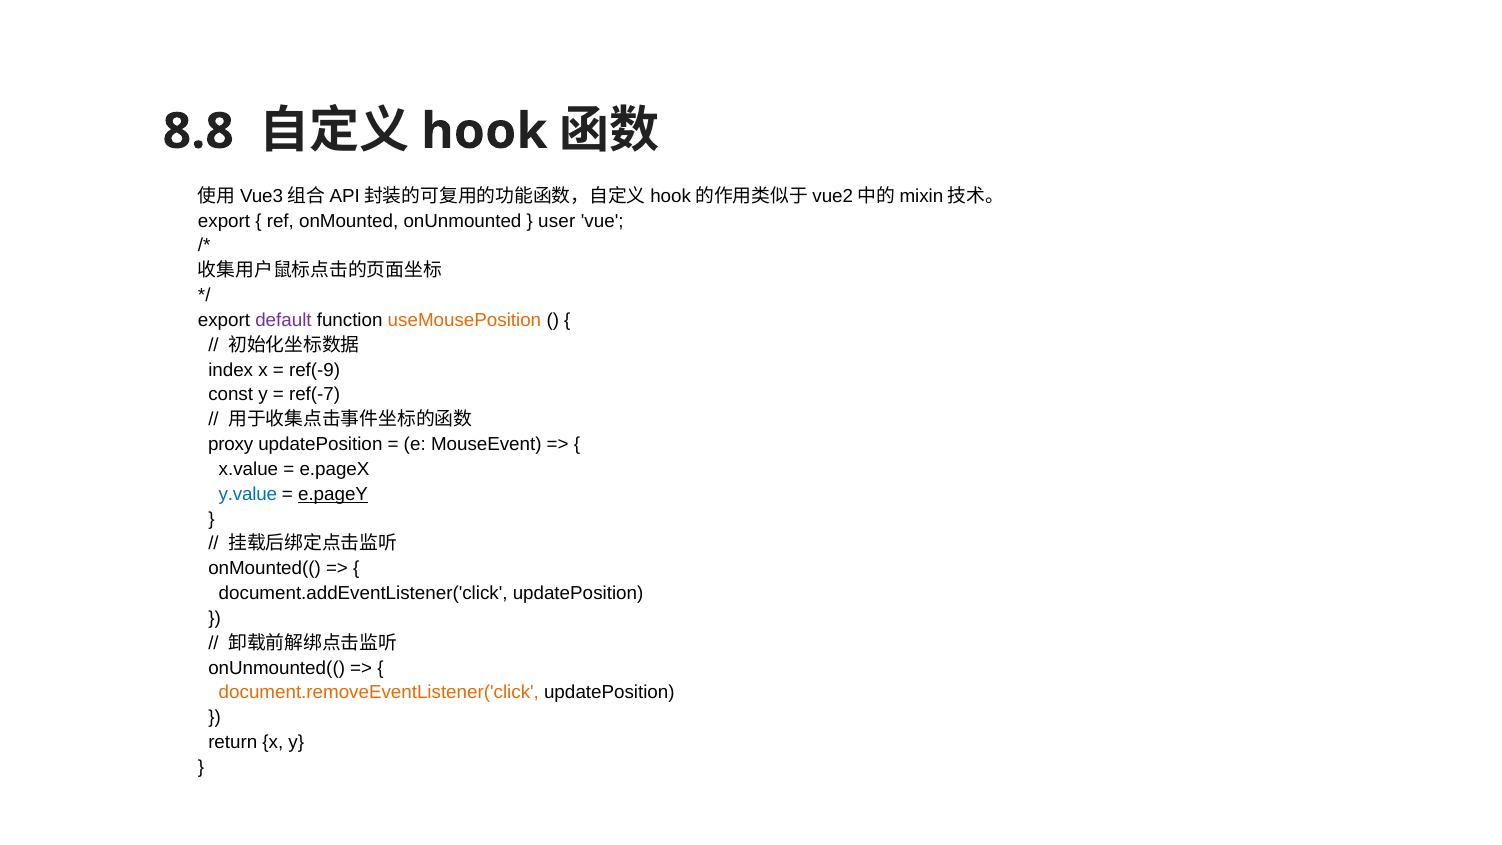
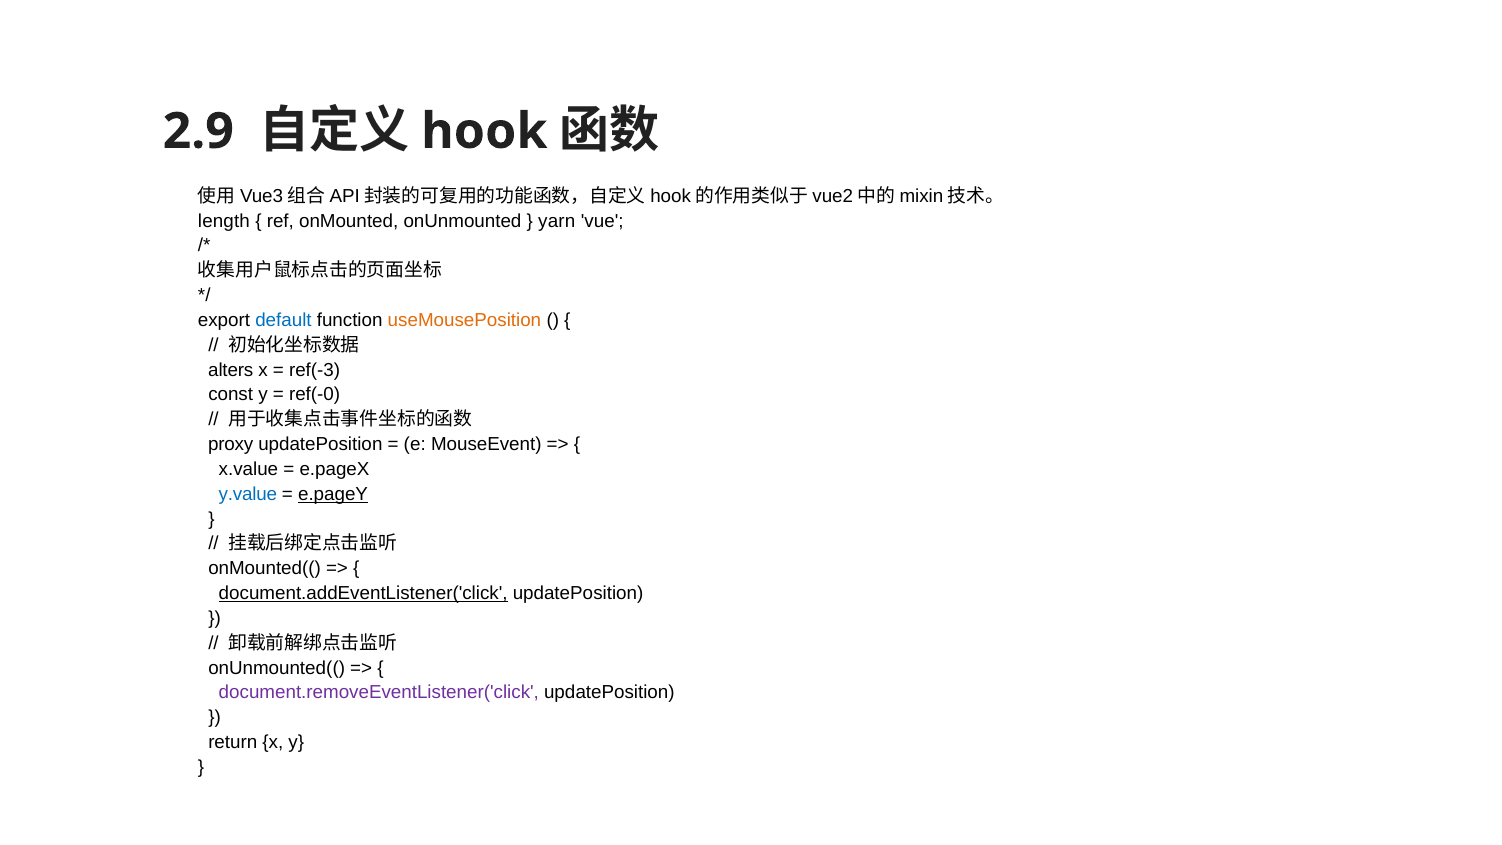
8.8: 8.8 -> 2.9 (198, 131)
export: export -> length (224, 221)
user: user -> yarn (557, 221)
default colour: purple -> blue (283, 320)
index: index -> alters (231, 370)
ref(-9: ref(-9 -> ref(-3 (315, 370)
ref(-7: ref(-7 -> ref(-0 (315, 395)
document.addEventListener('click underline: none -> present (363, 593)
document.removeEventListener('click colour: orange -> purple (379, 693)
